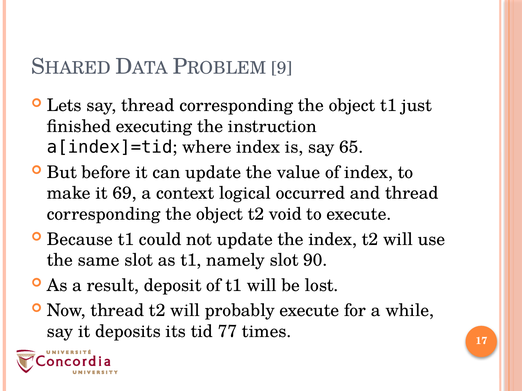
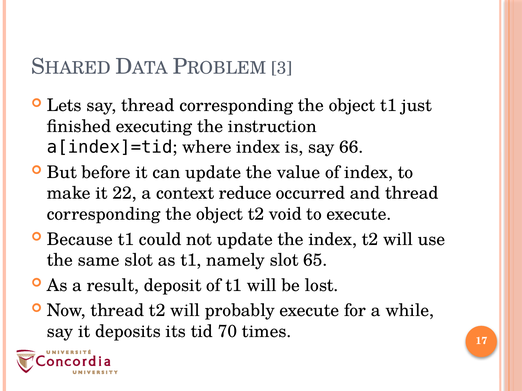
9: 9 -> 3 (282, 68)
65: 65 -> 66 (351, 147)
69: 69 -> 22 (125, 193)
logical: logical -> reduce (245, 193)
90: 90 -> 65 (315, 260)
77: 77 -> 70 (227, 332)
